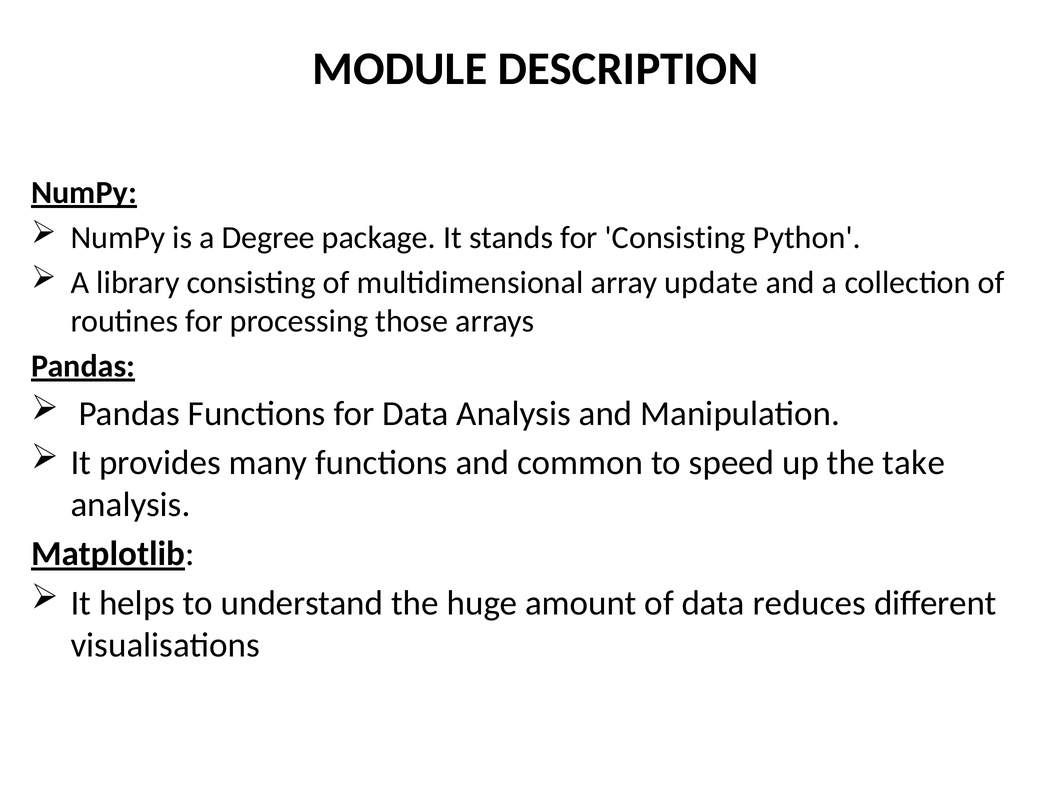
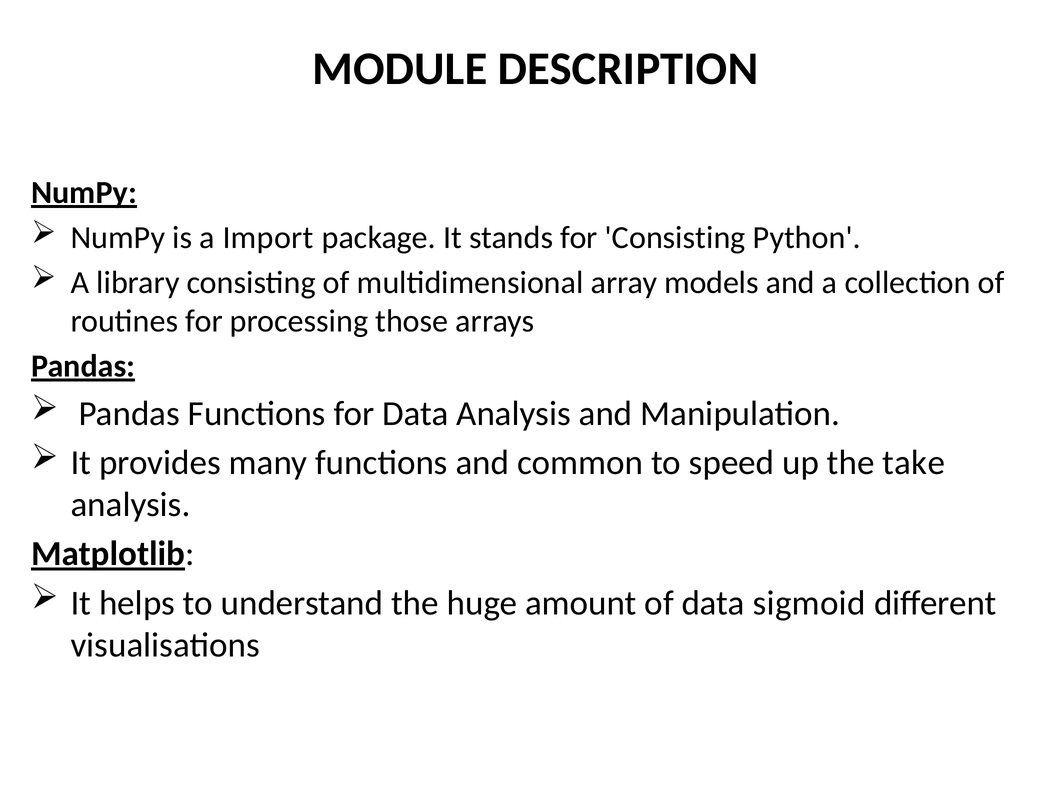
Degree: Degree -> Import (268, 238)
update: update -> models (712, 283)
reduces: reduces -> sigmoid (809, 603)
